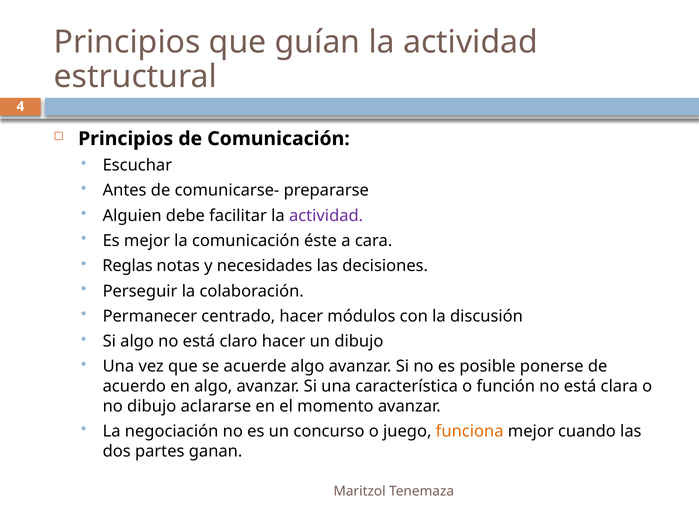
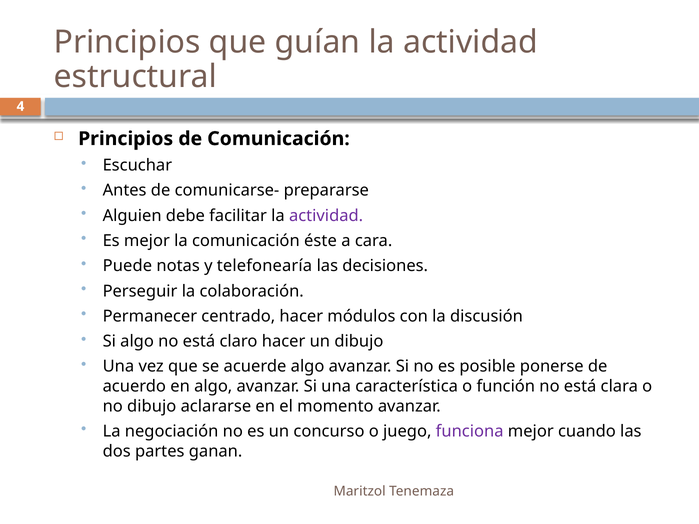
Reglas: Reglas -> Puede (127, 266)
necesidades: necesidades -> telefonearía (264, 266)
funciona colour: orange -> purple (470, 431)
